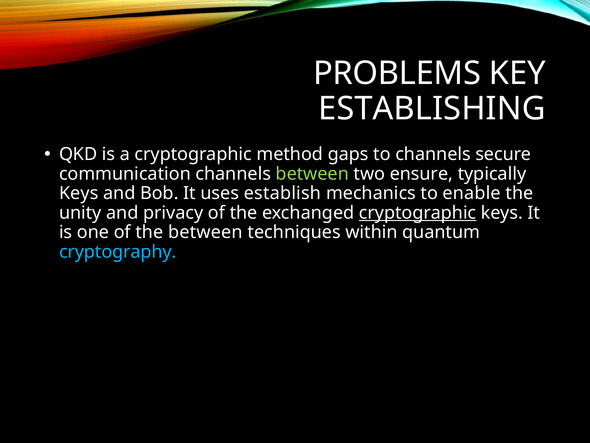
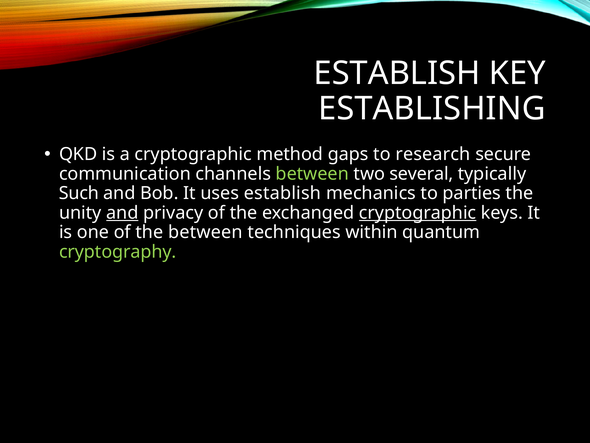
PROBLEMS: PROBLEMS -> ESTABLISH (397, 73)
to channels: channels -> research (433, 154)
ensure: ensure -> several (421, 174)
Keys: Keys -> Such (79, 193)
enable: enable -> parties (472, 193)
and underline: none -> present (122, 213)
cryptography colour: light blue -> light green (118, 251)
